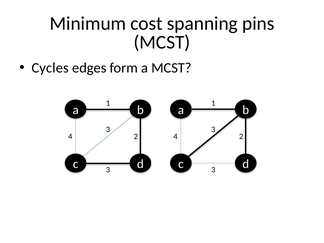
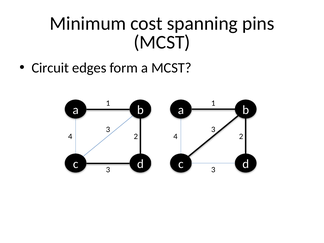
Cycles: Cycles -> Circuit (50, 68)
